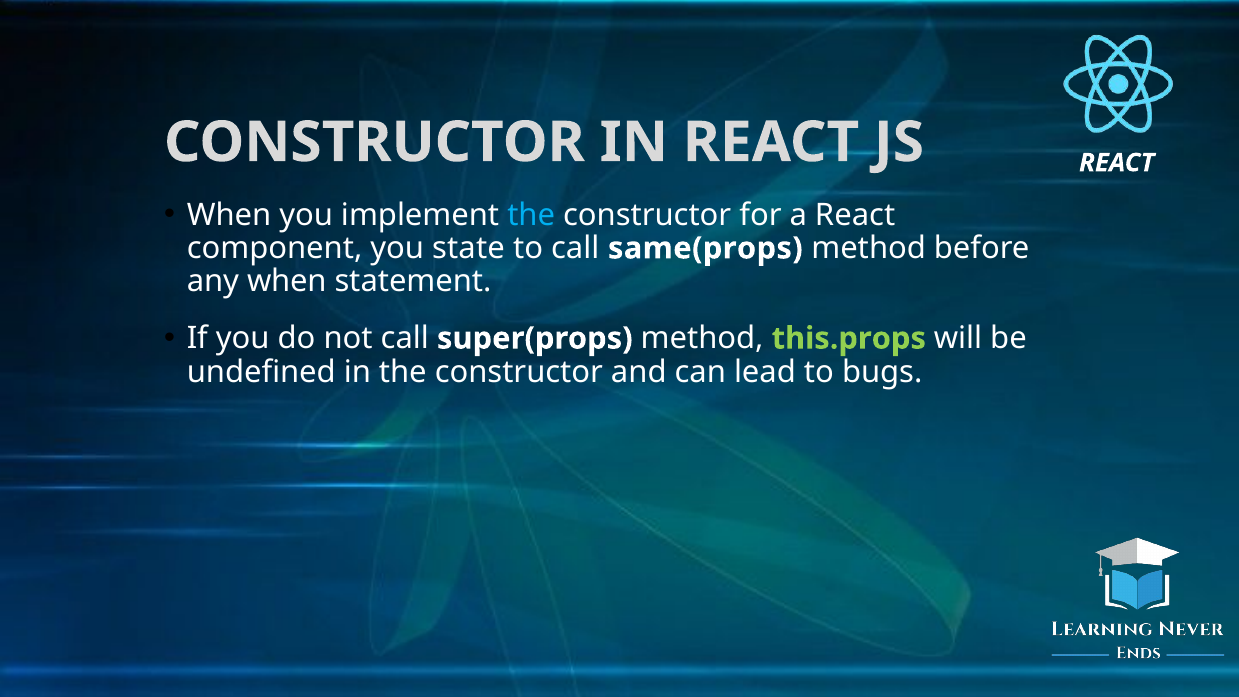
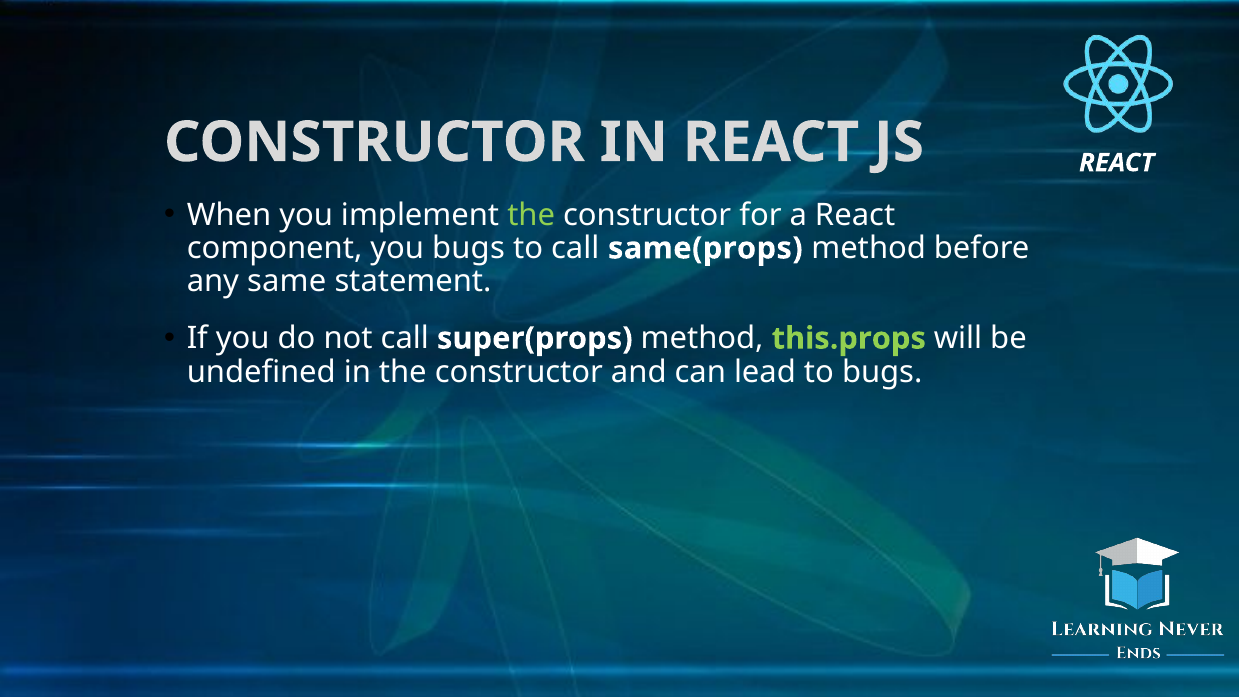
the colour: light blue -> light green (531, 215)
you state: state -> bugs (468, 248)
any when: when -> same (287, 282)
